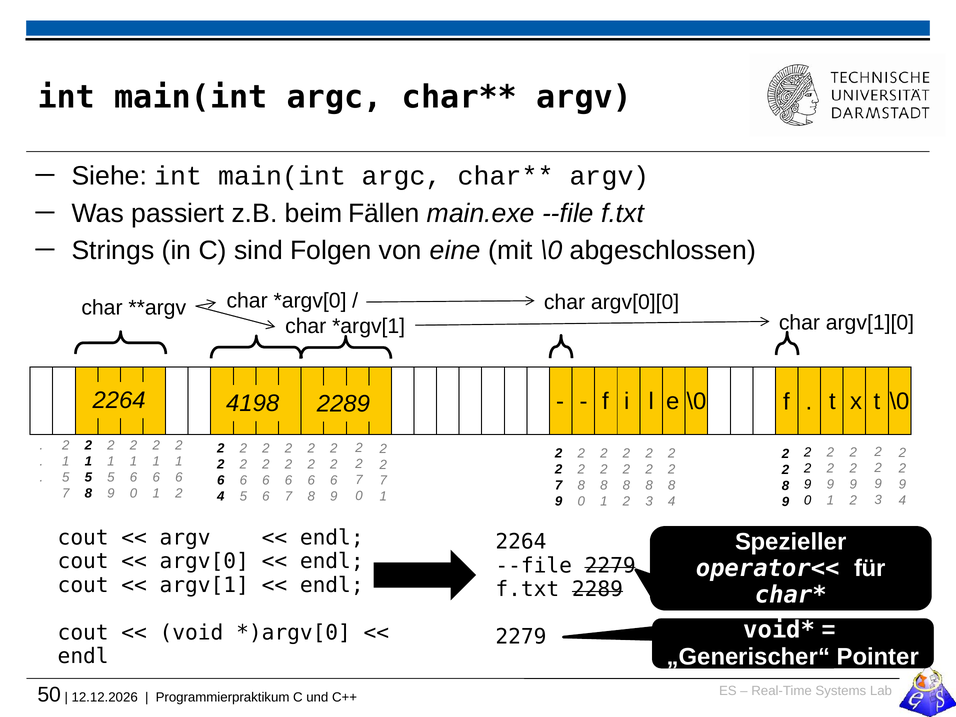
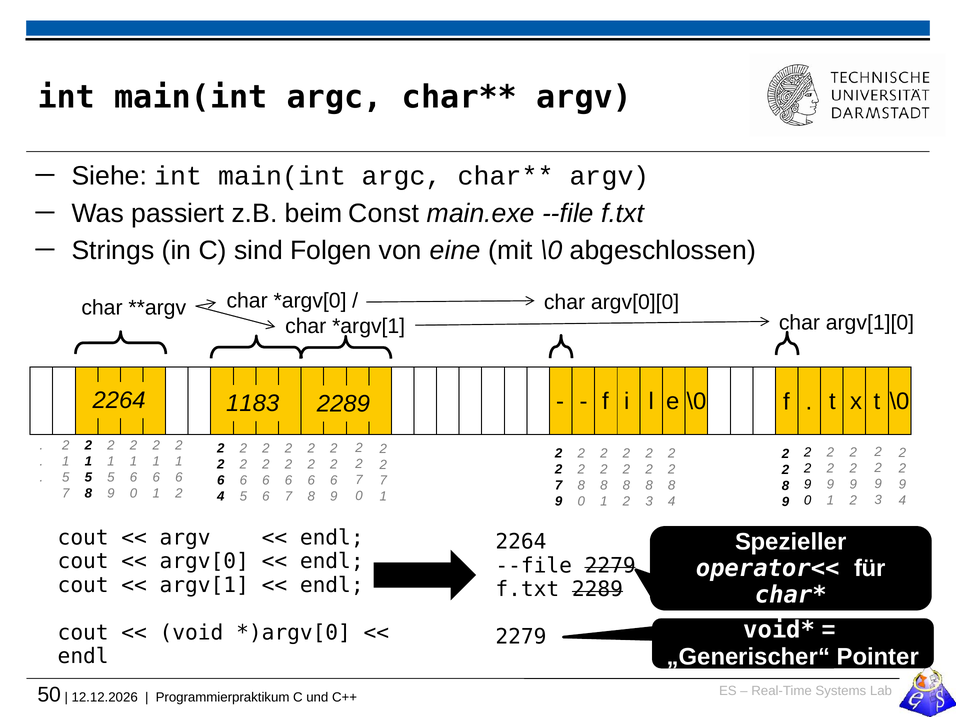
Fällen: Fällen -> Const (384, 213)
4198: 4198 -> 1183 (253, 403)
